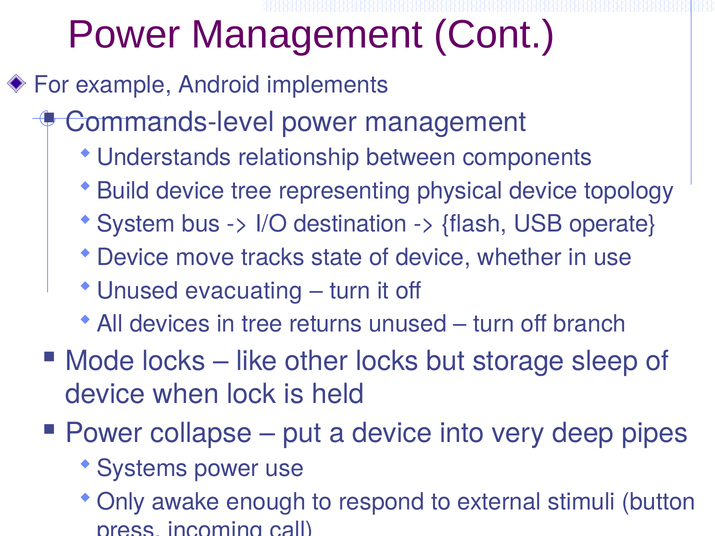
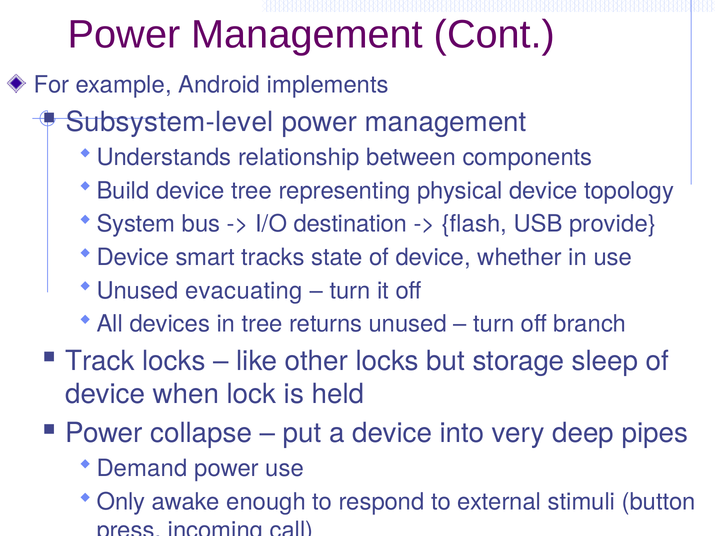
Commands-level: Commands-level -> Subsystem-level (170, 122)
operate: operate -> provide (613, 224)
move: move -> smart (205, 257)
Mode: Mode -> Track (100, 361)
Systems: Systems -> Demand (142, 469)
